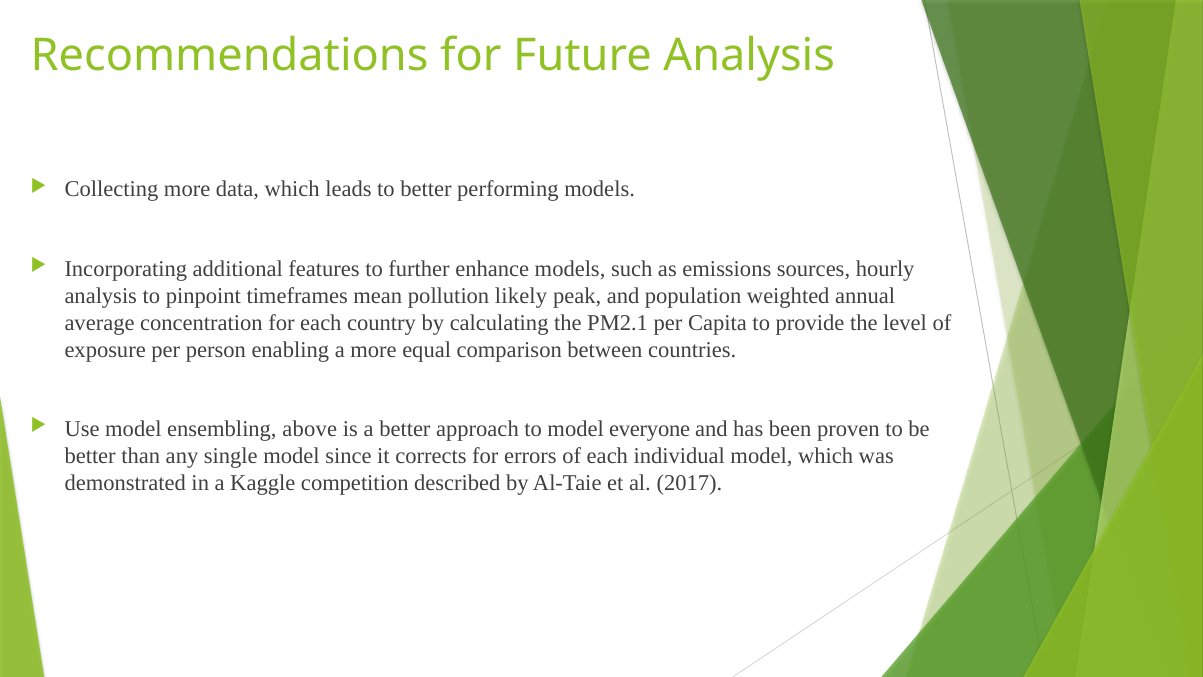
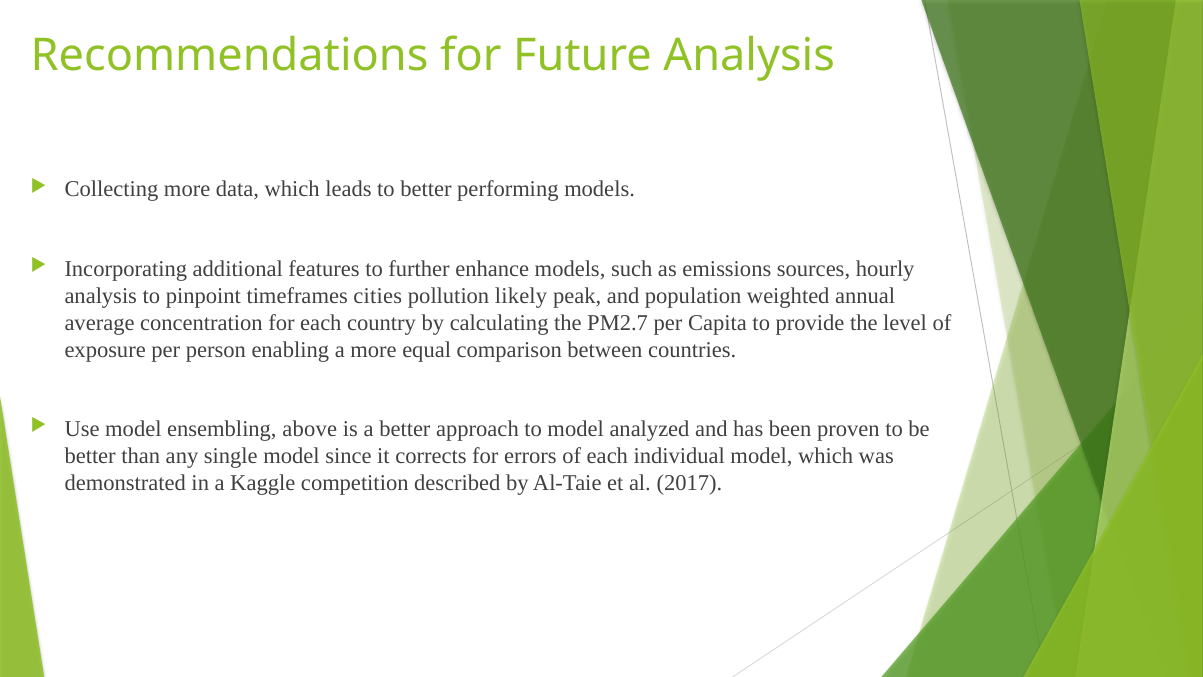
mean: mean -> cities (378, 296)
PM2.1: PM2.1 -> PM2.7 (618, 323)
everyone: everyone -> analyzed (650, 429)
